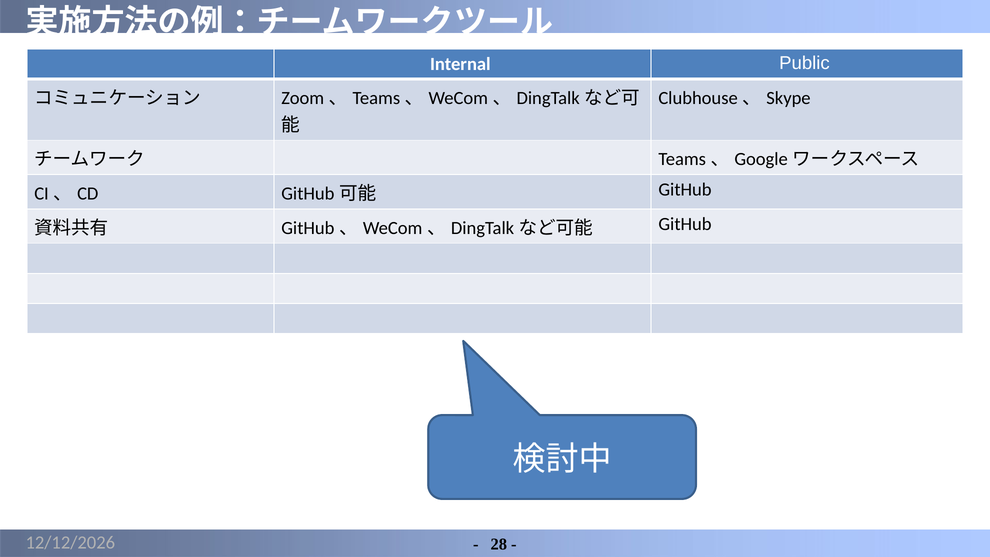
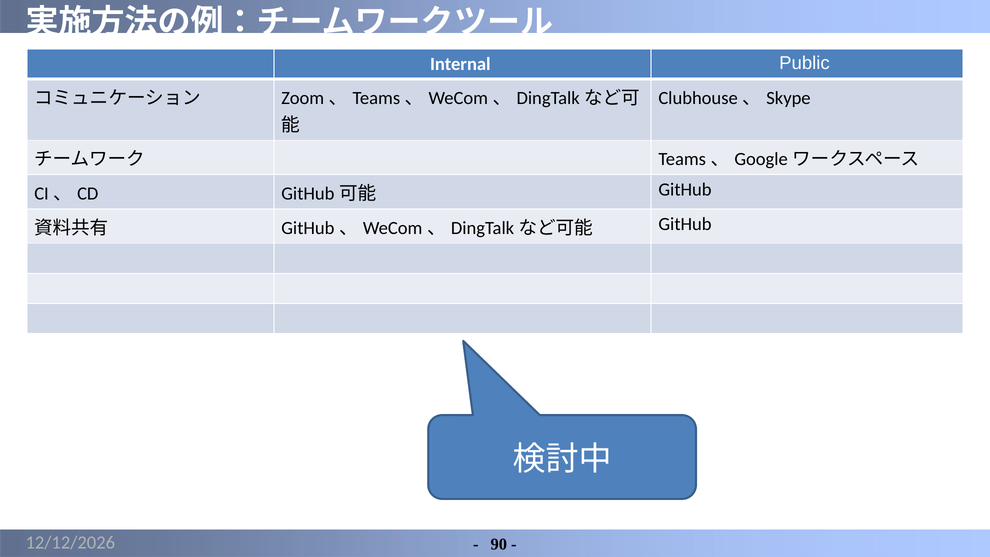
28: 28 -> 90 (499, 544)
